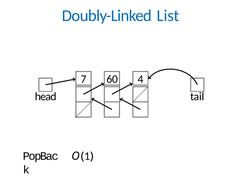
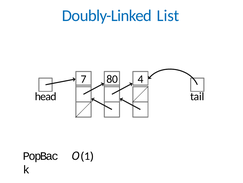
60: 60 -> 80 (112, 79)
